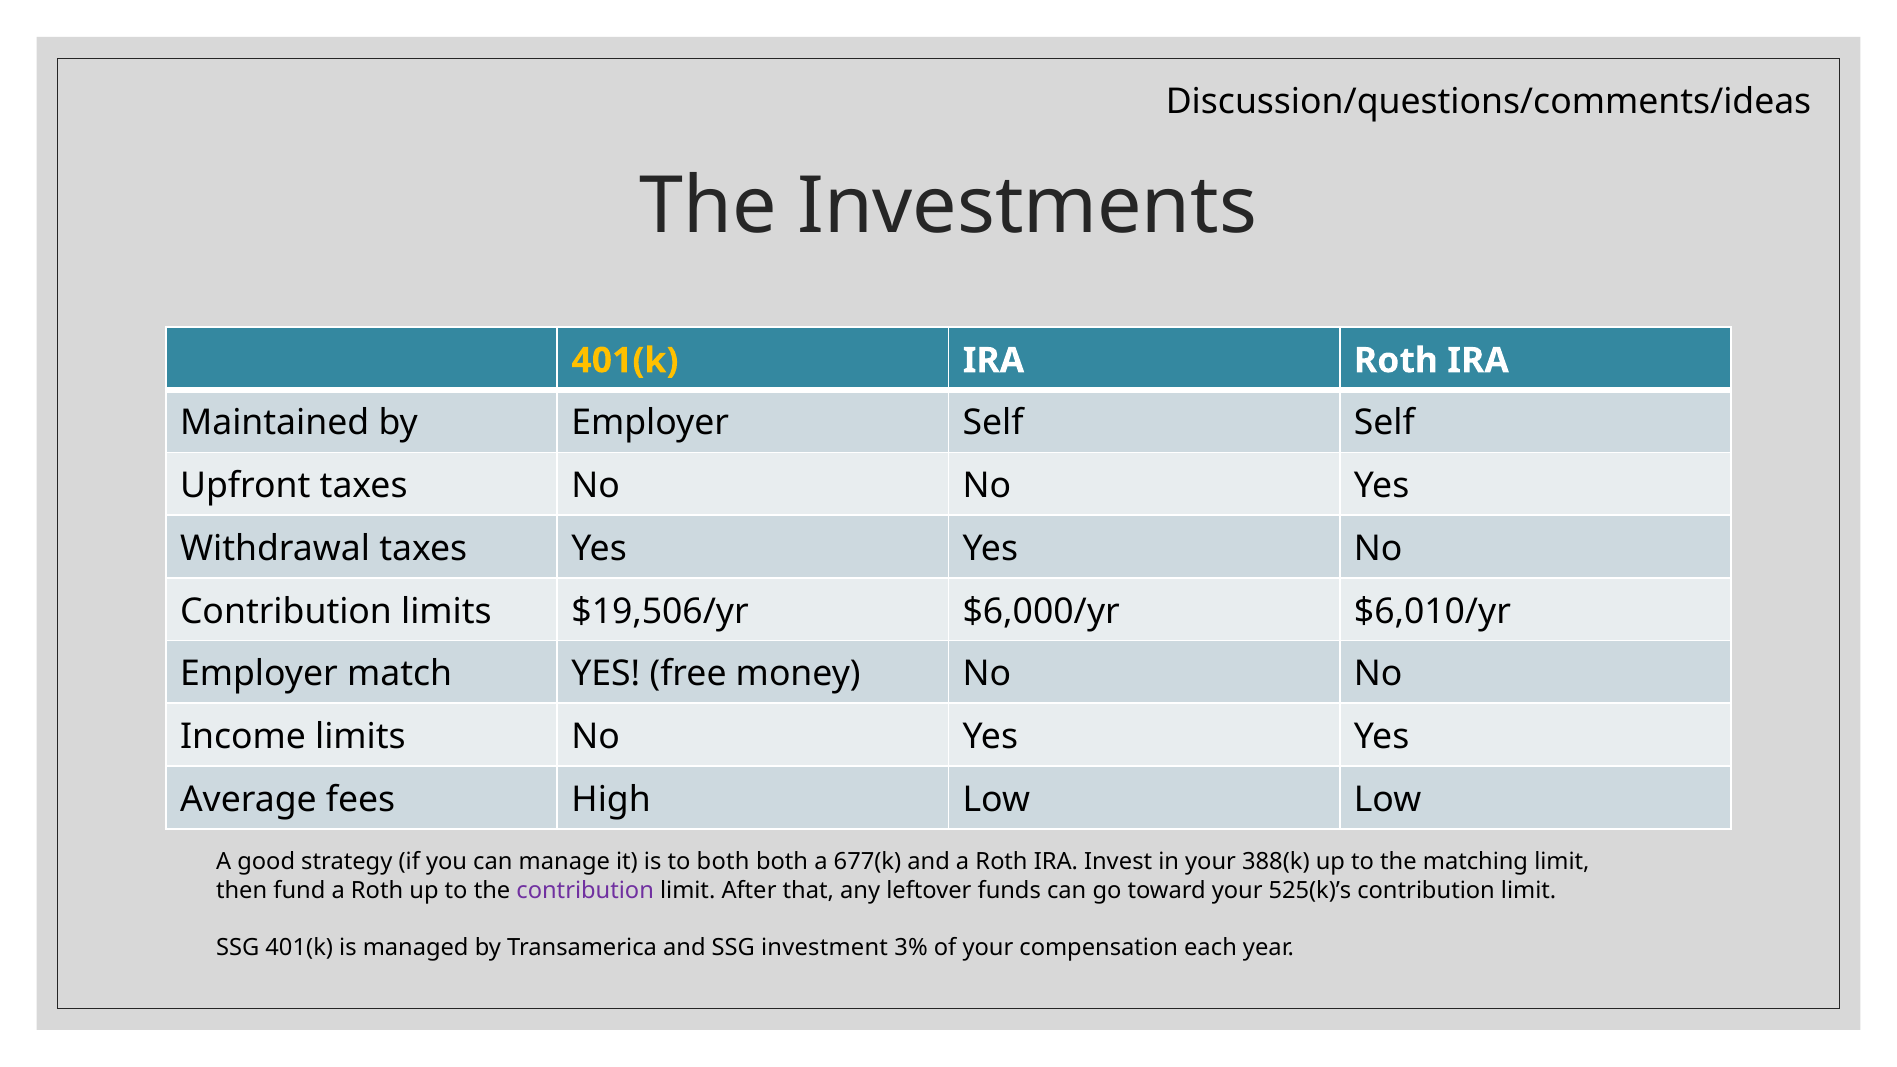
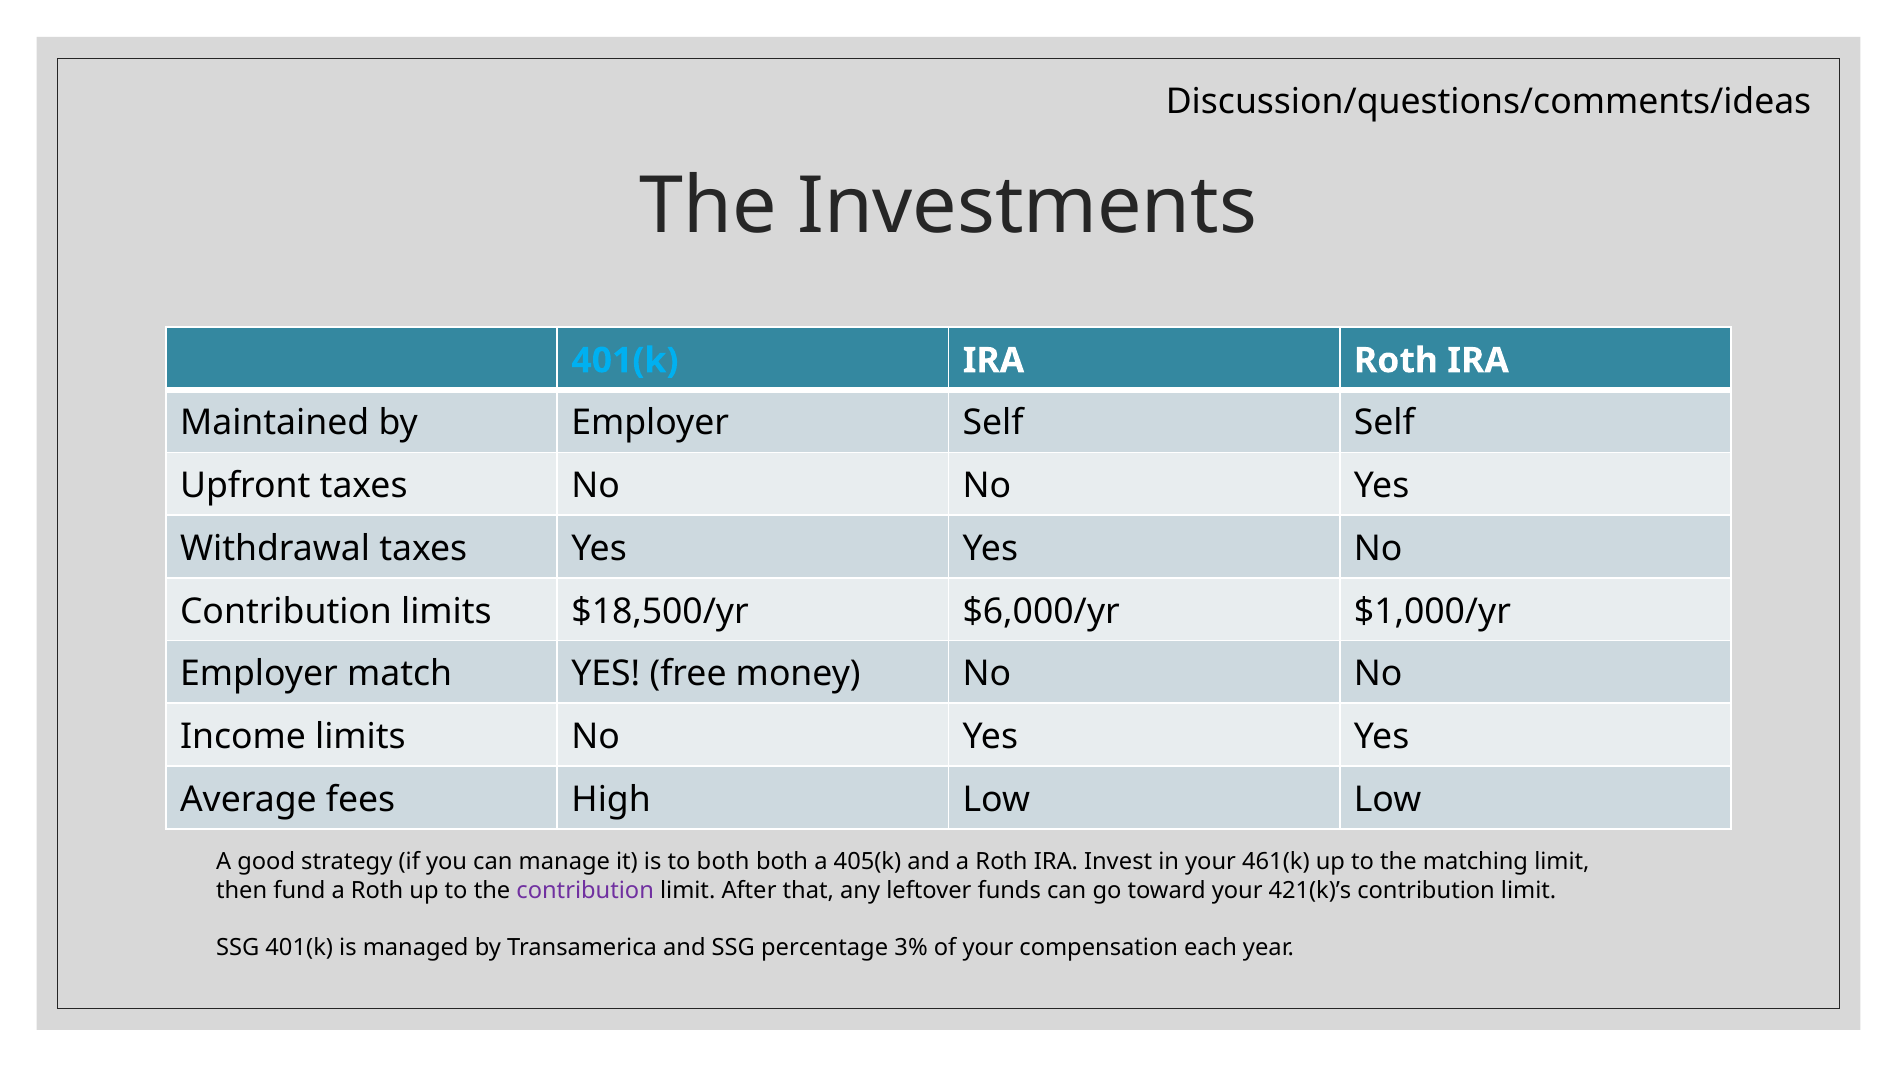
401(k colour: yellow -> light blue (625, 361)
$19,506/yr: $19,506/yr -> $18,500/yr (660, 611)
$6,010/yr: $6,010/yr -> $1,000/yr (1432, 611)
677(k: 677(k -> 405(k (867, 862)
388(k: 388(k -> 461(k (1276, 862)
525(k)’s: 525(k)’s -> 421(k)’s (1310, 891)
investment: investment -> percentage (825, 947)
